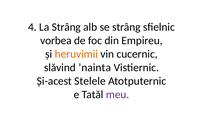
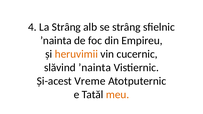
vorbea: vorbea -> ʼnainta (56, 41)
Stelele: Stelele -> Vreme (90, 81)
meu colour: purple -> orange (118, 95)
